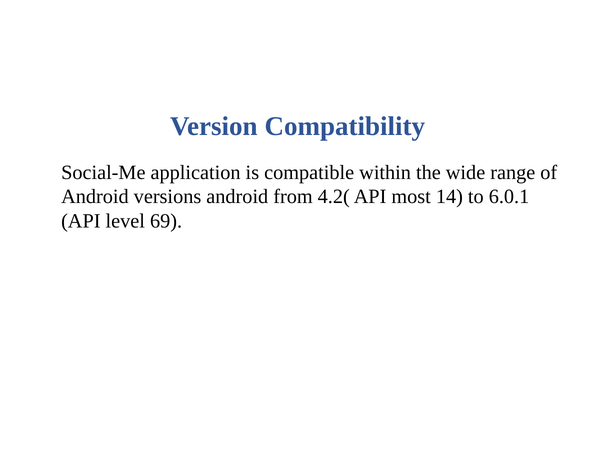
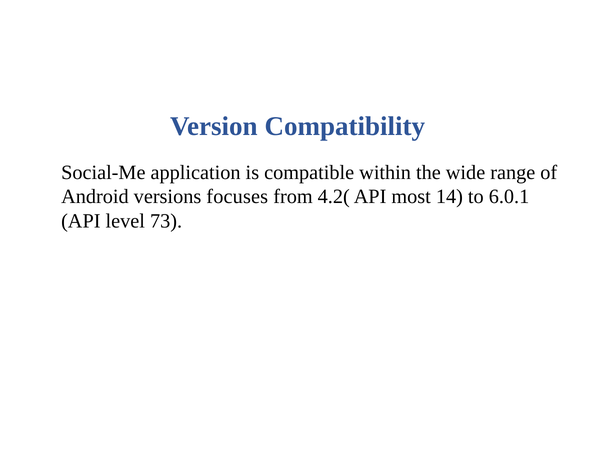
versions android: android -> focuses (237, 197)
69: 69 -> 73 (166, 221)
